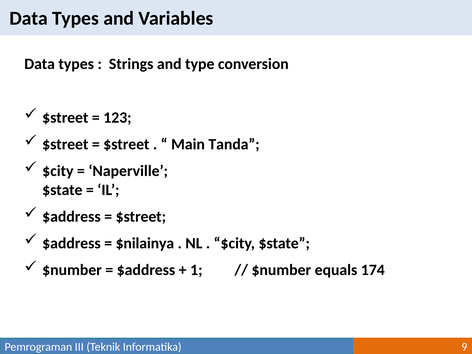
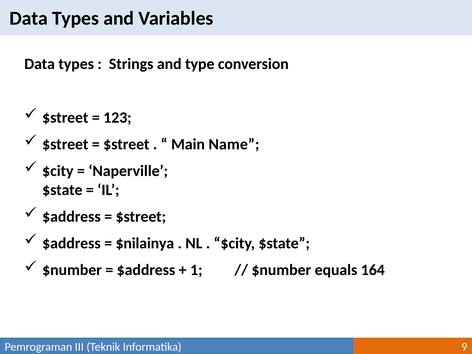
Tanda: Tanda -> Name (234, 144)
174: 174 -> 164 (373, 270)
